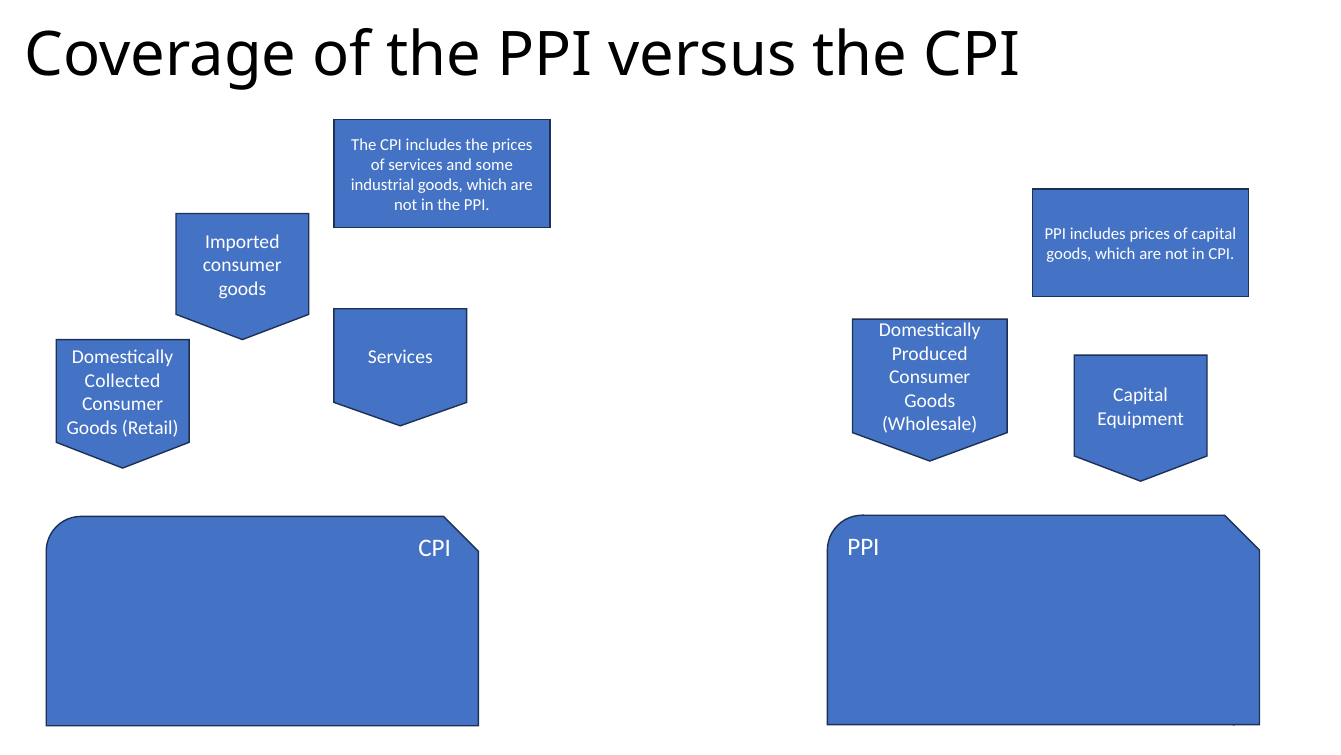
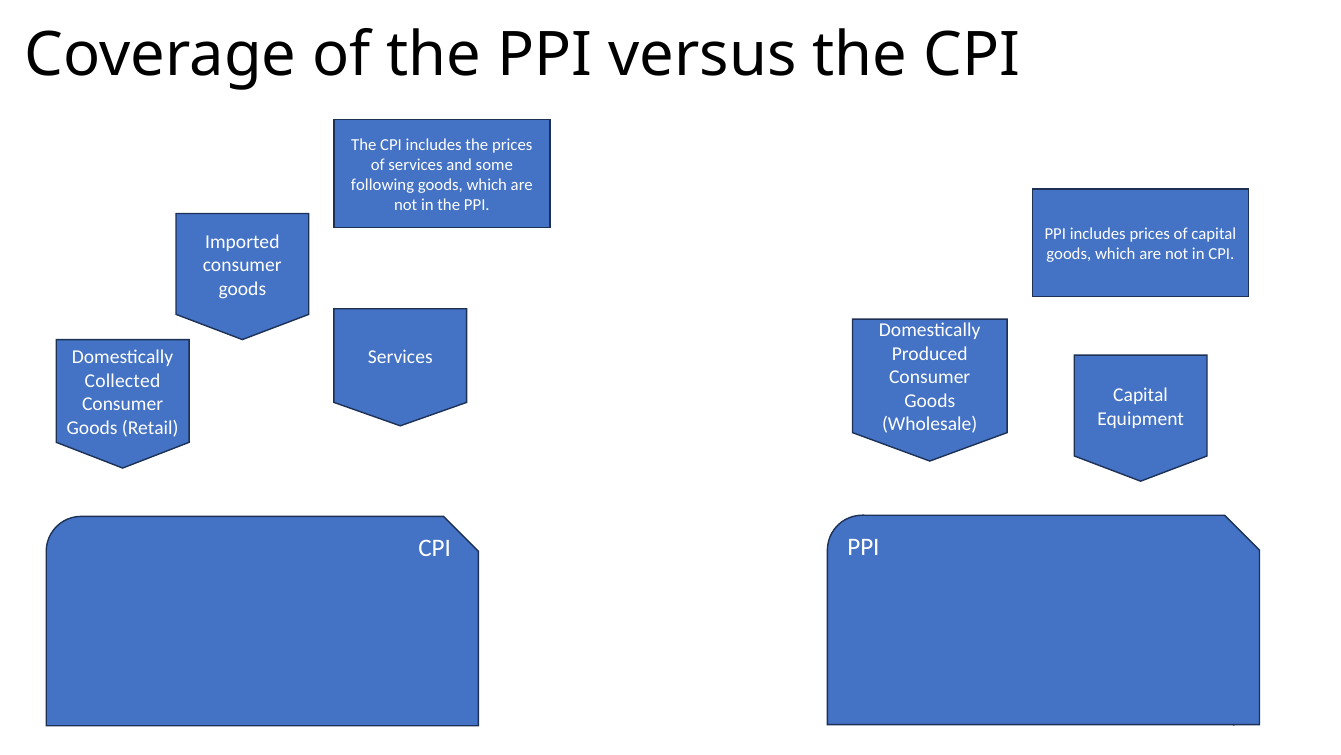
industrial: industrial -> following (383, 185)
